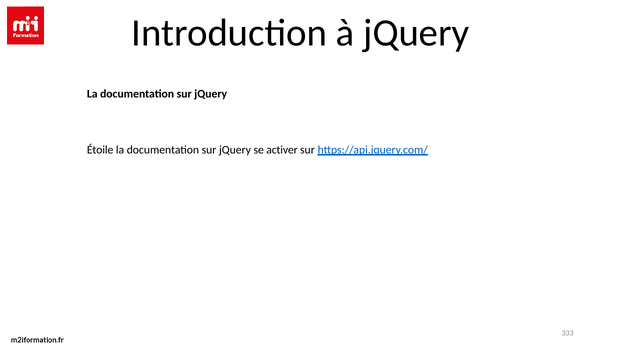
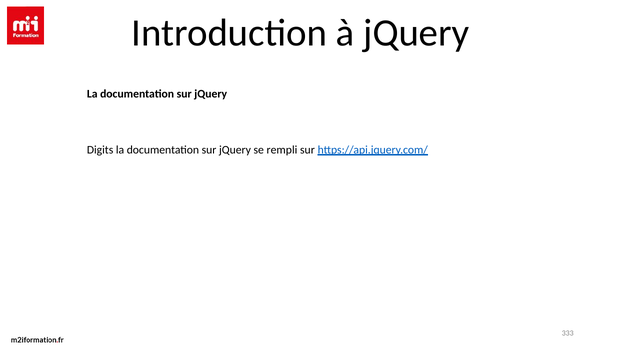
Étoile: Étoile -> Digits (100, 150)
activer: activer -> rempli (282, 150)
